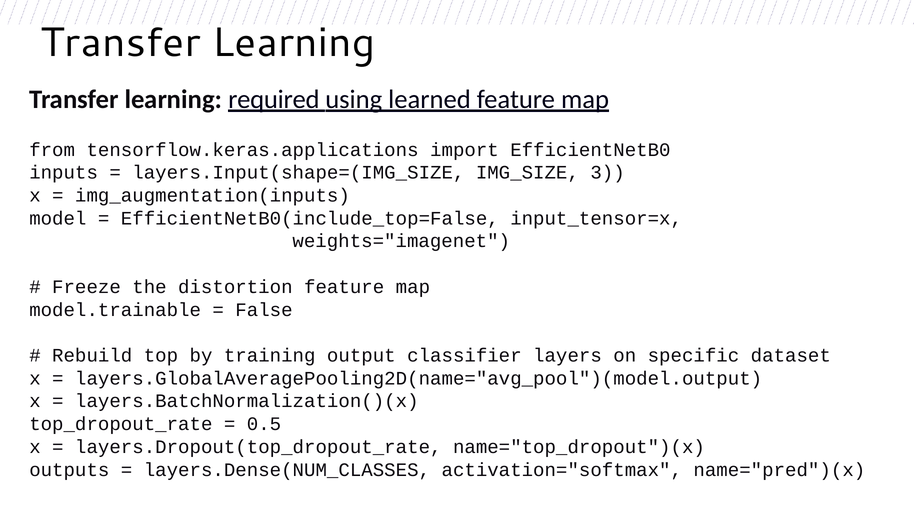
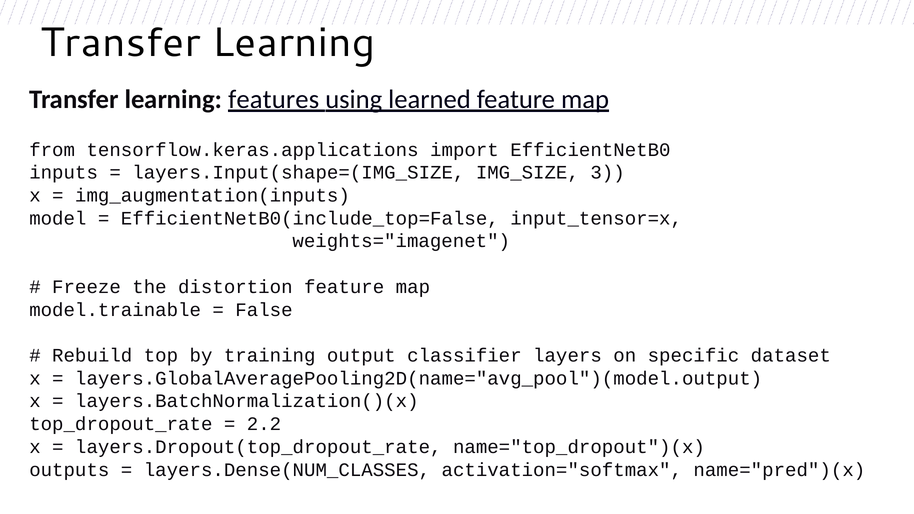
required: required -> features (274, 99)
0.5: 0.5 -> 2.2 (264, 424)
